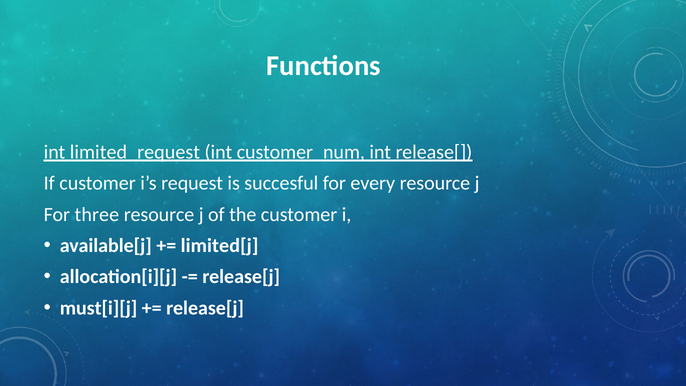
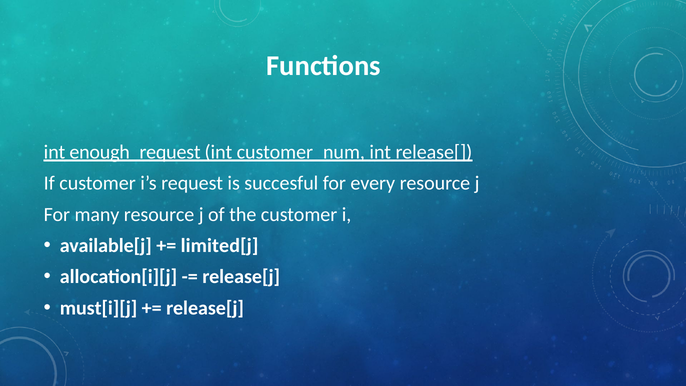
limited_request: limited_request -> enough_request (135, 152)
three: three -> many (97, 214)
